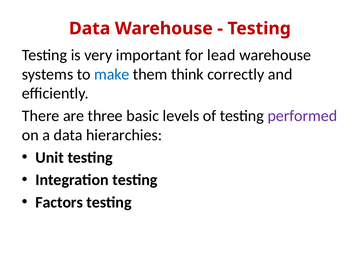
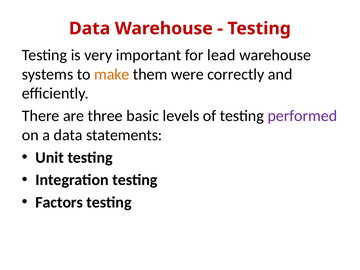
make colour: blue -> orange (112, 74)
think: think -> were (187, 74)
hierarchies: hierarchies -> statements (124, 135)
